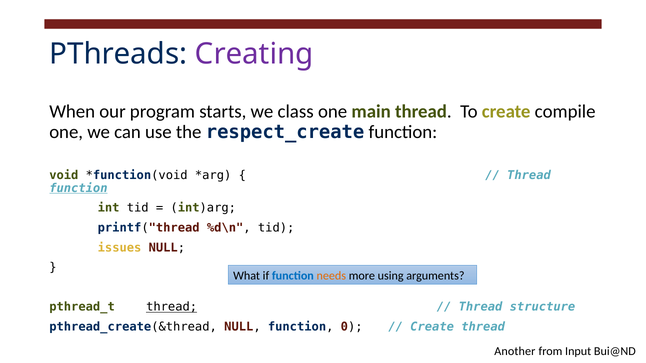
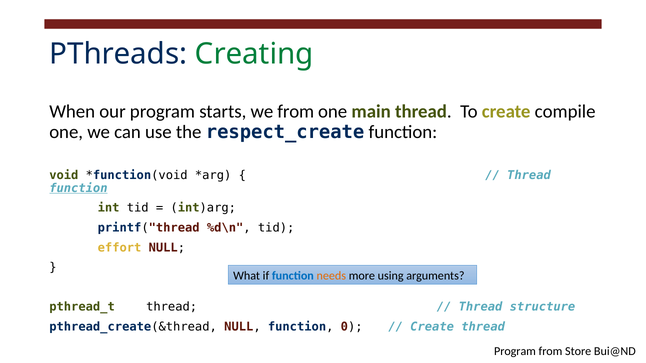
Creating colour: purple -> green (254, 54)
we class: class -> from (296, 112)
issues: issues -> effort (120, 248)
thread underline: present -> none (172, 307)
Another: Another -> Program (515, 352)
Input: Input -> Store (578, 352)
